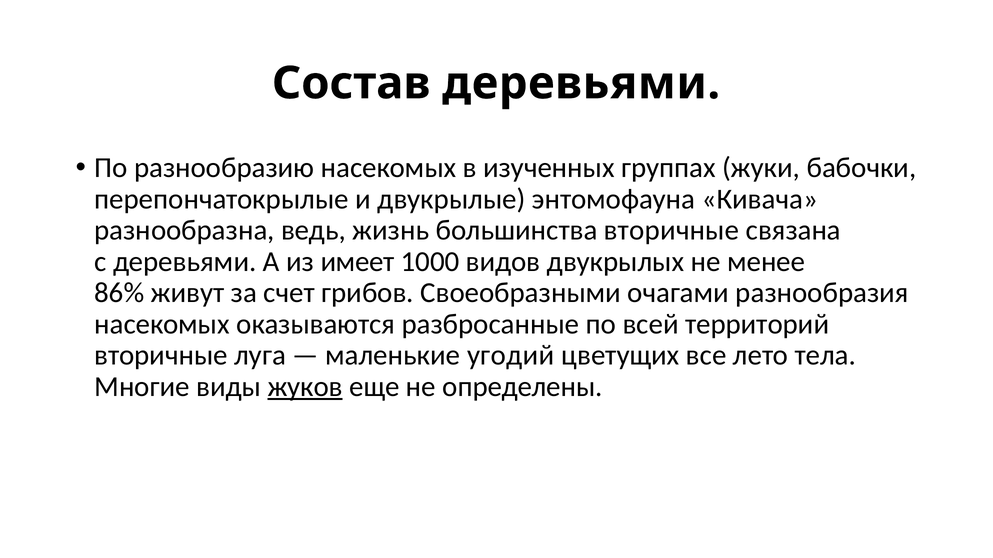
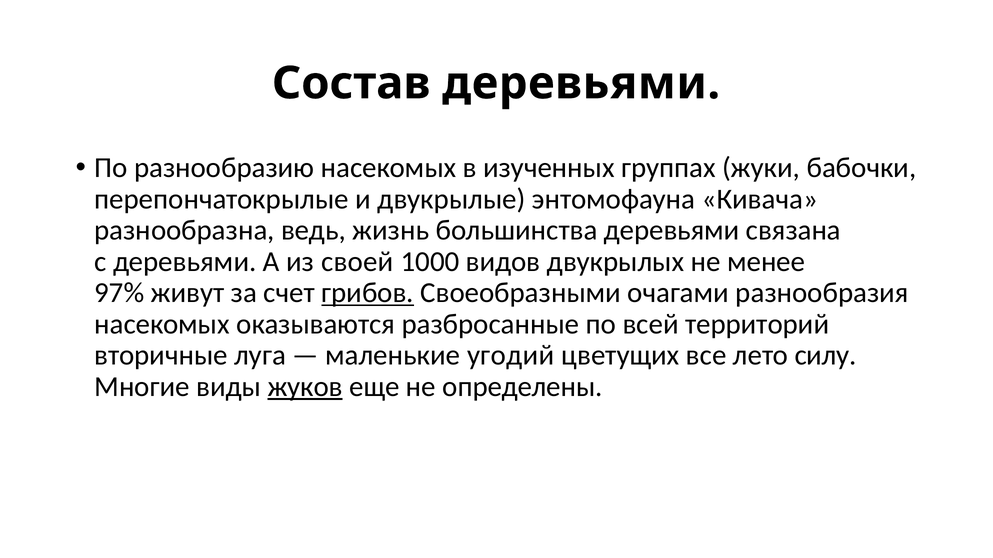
большинства вторичные: вторичные -> деревьями (672, 230)
имеет: имеет -> своей (357, 262)
86%: 86% -> 97% (119, 293)
грибов underline: none -> present (368, 293)
тела: тела -> силу (825, 356)
